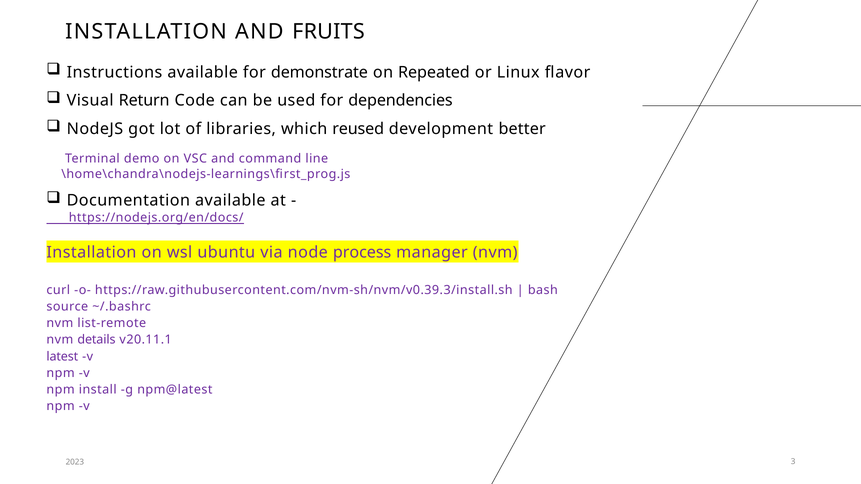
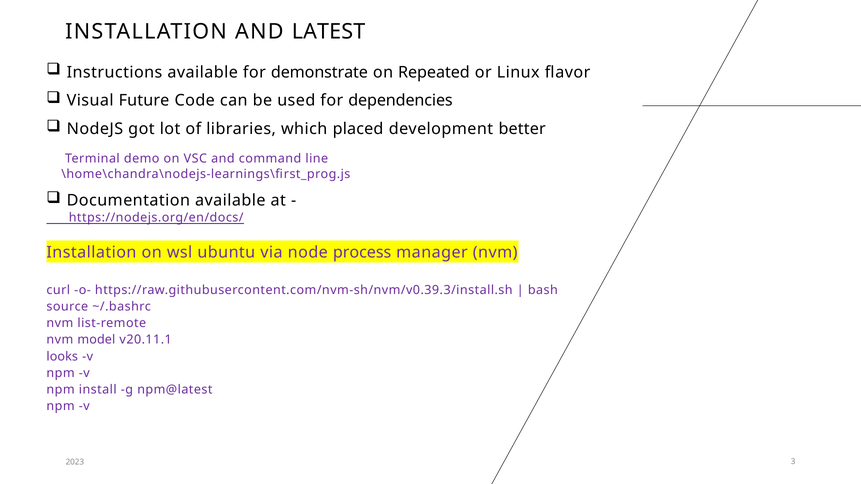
FRUITS: FRUITS -> LATEST (329, 31)
Return: Return -> Future (144, 101)
reused: reused -> placed (358, 129)
details: details -> model (96, 340)
latest: latest -> looks (62, 357)
